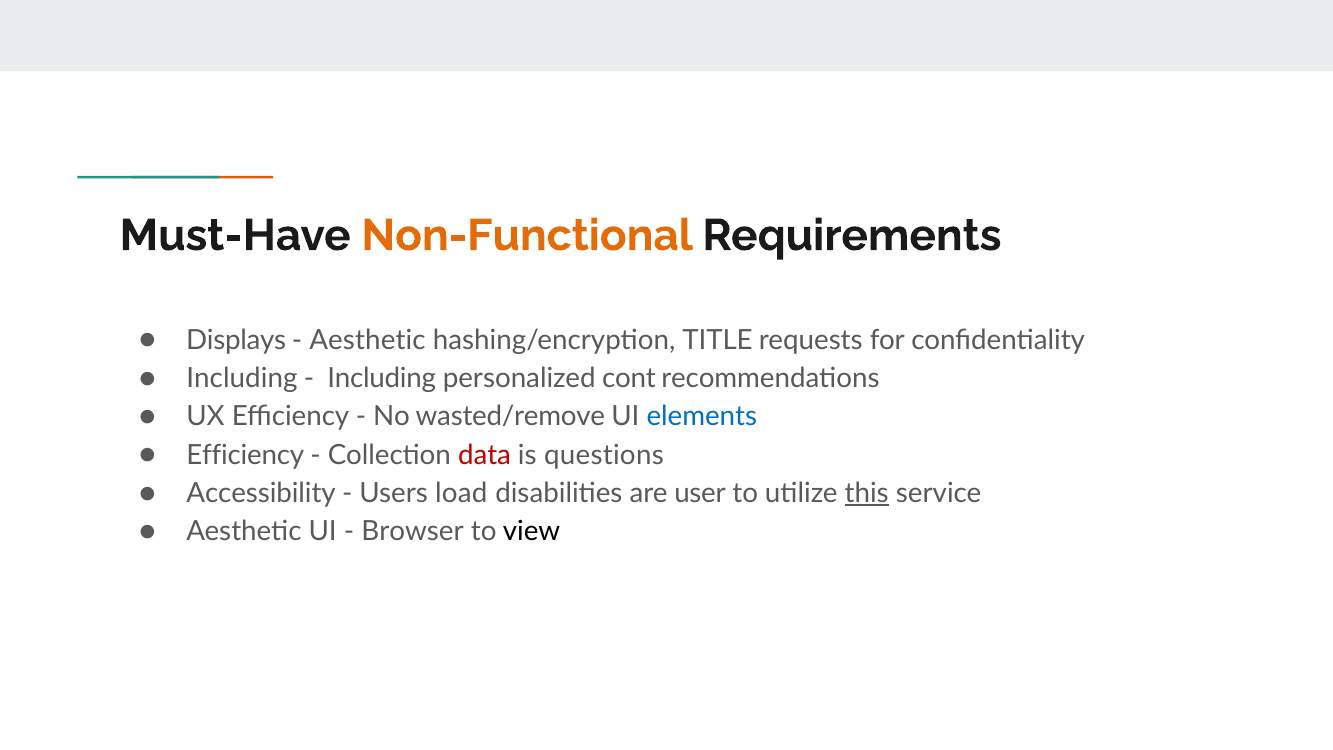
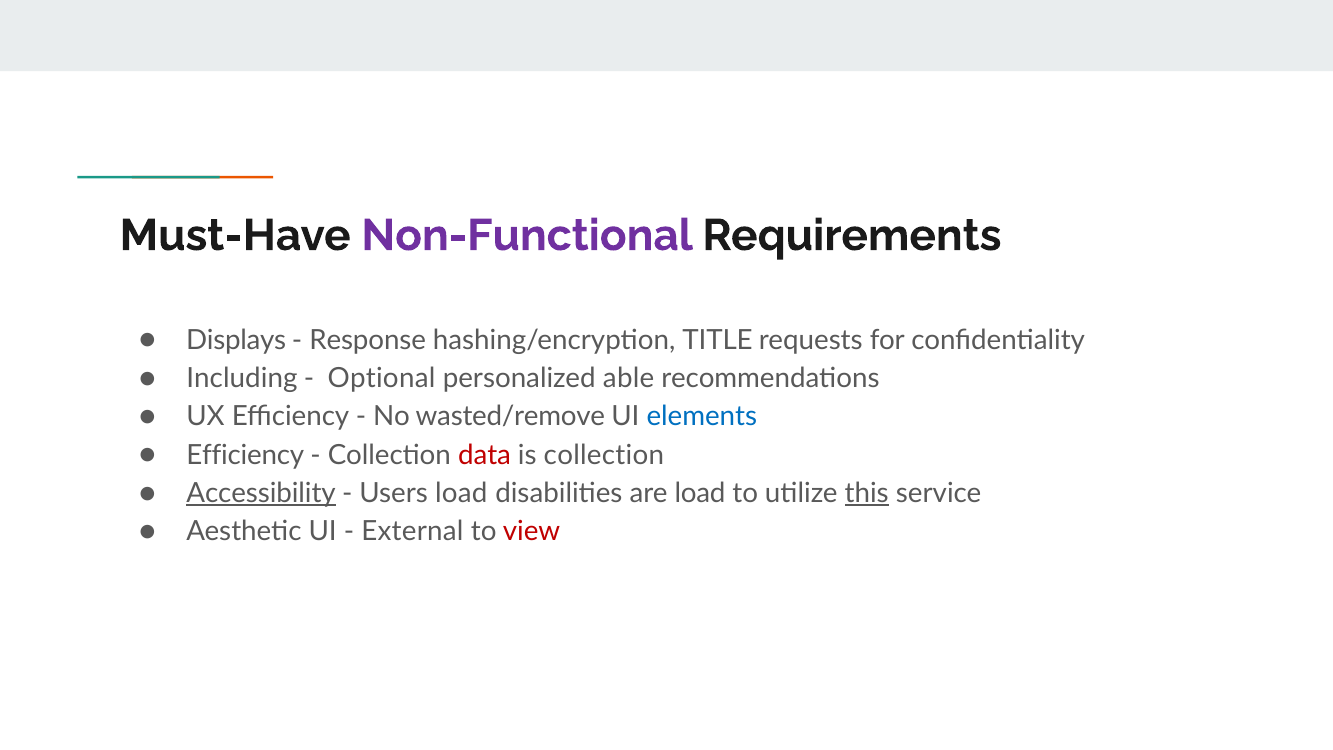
Non-Functional colour: orange -> purple (527, 235)
Aesthetic: Aesthetic -> Response (368, 340)
Including: Including -> Optional (381, 378)
cont: cont -> able (629, 378)
is questions: questions -> collection (604, 455)
Accessibility underline: none -> present (261, 493)
are user: user -> load (700, 493)
Browser: Browser -> External (412, 532)
view colour: black -> red (532, 532)
